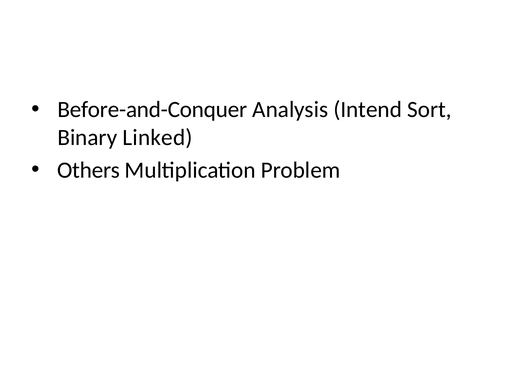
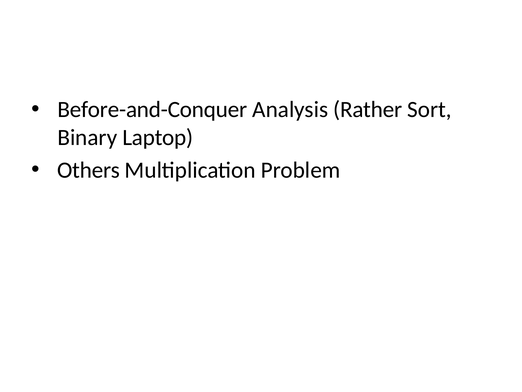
Intend: Intend -> Rather (368, 110)
Linked: Linked -> Laptop (158, 137)
